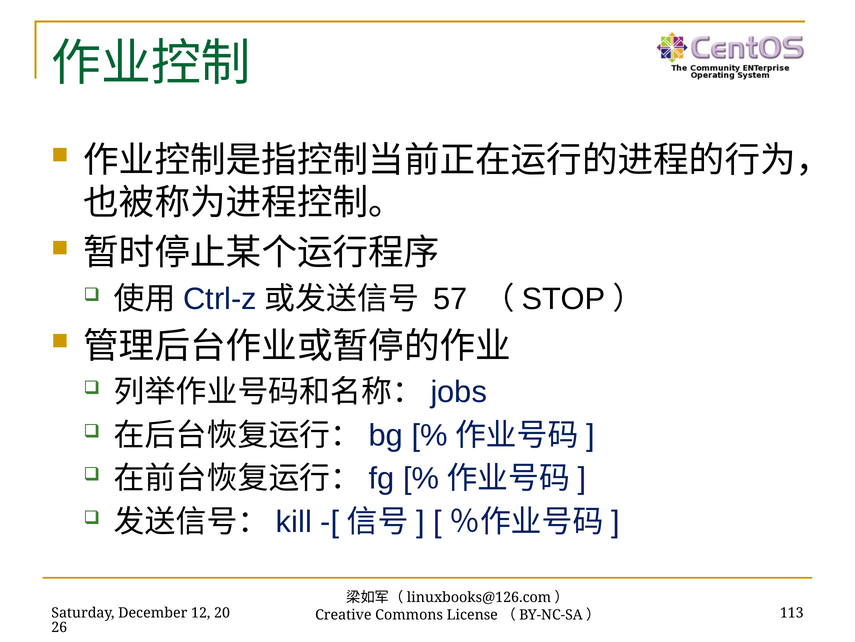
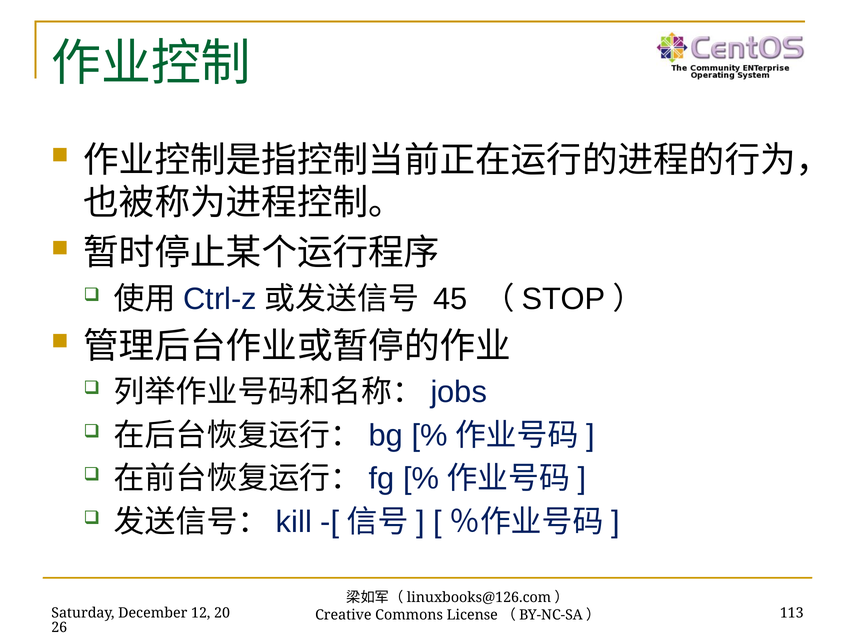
57: 57 -> 45 (450, 299)
